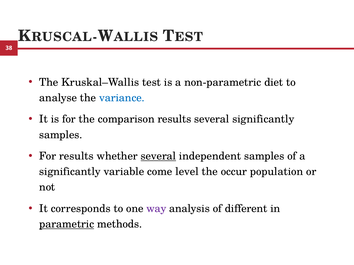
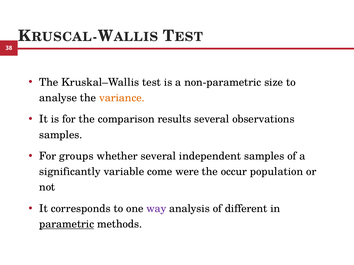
diet: diet -> size (274, 82)
variance colour: blue -> orange (122, 98)
several significantly: significantly -> observations (263, 119)
For results: results -> groups (76, 156)
several underline: present -> none (158, 156)
level: level -> were (187, 172)
